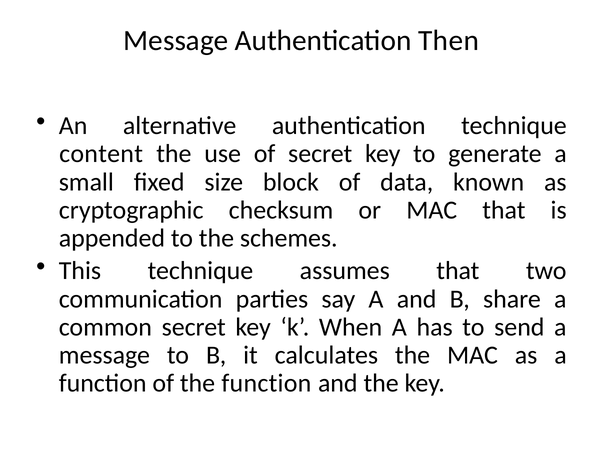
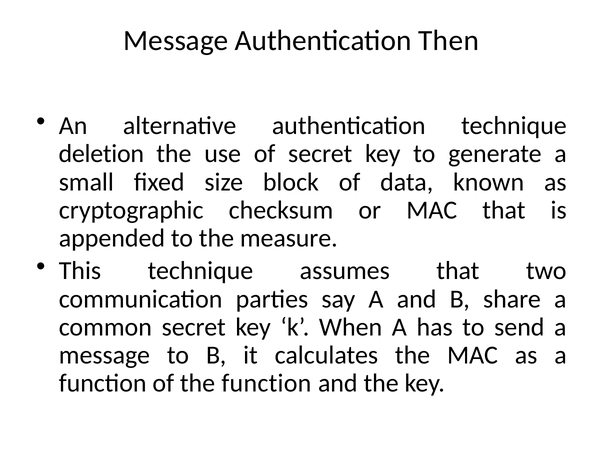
content: content -> deletion (101, 154)
schemes: schemes -> measure (289, 238)
